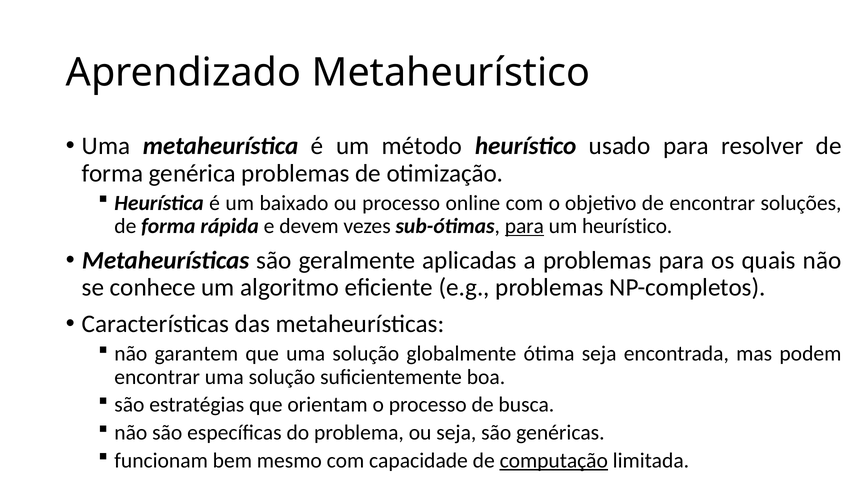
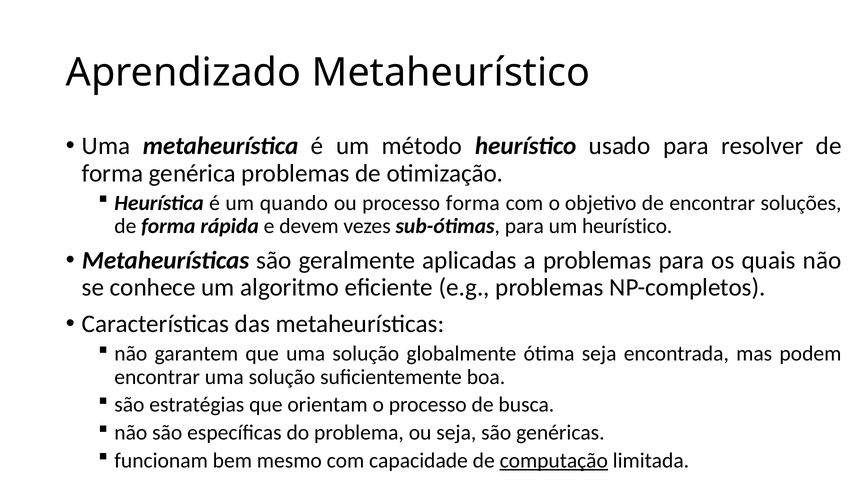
baixado: baixado -> quando (294, 203)
processo online: online -> forma (473, 203)
para underline: present -> none (524, 226)
